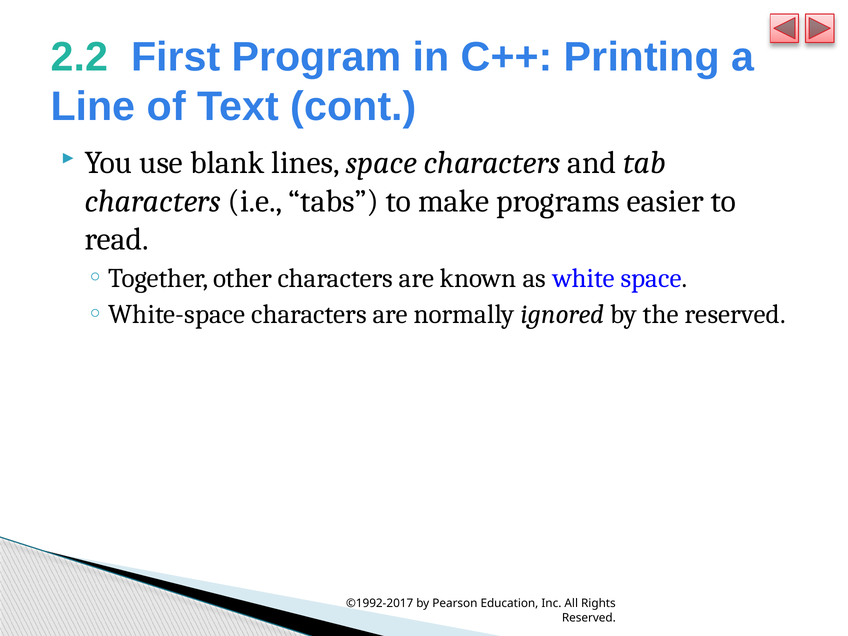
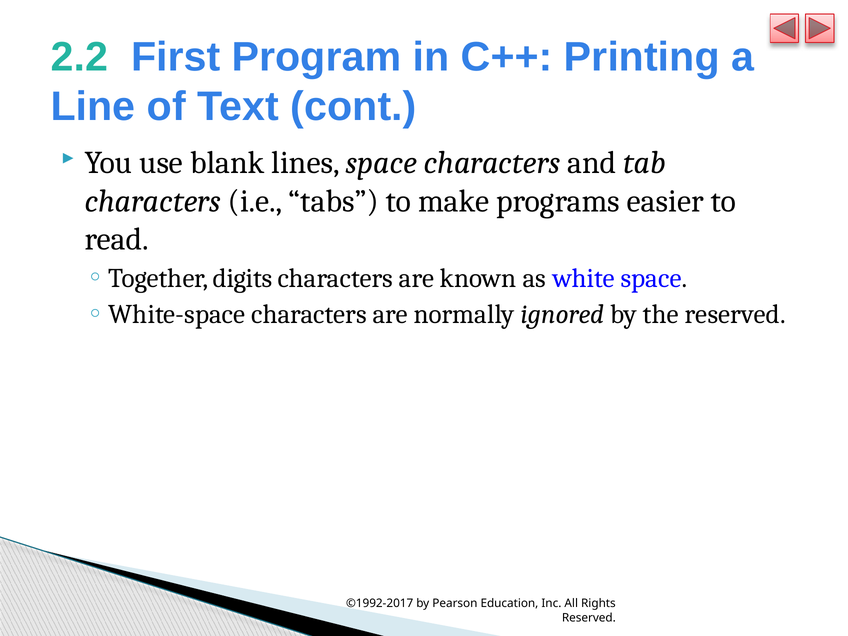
other: other -> digits (243, 278)
